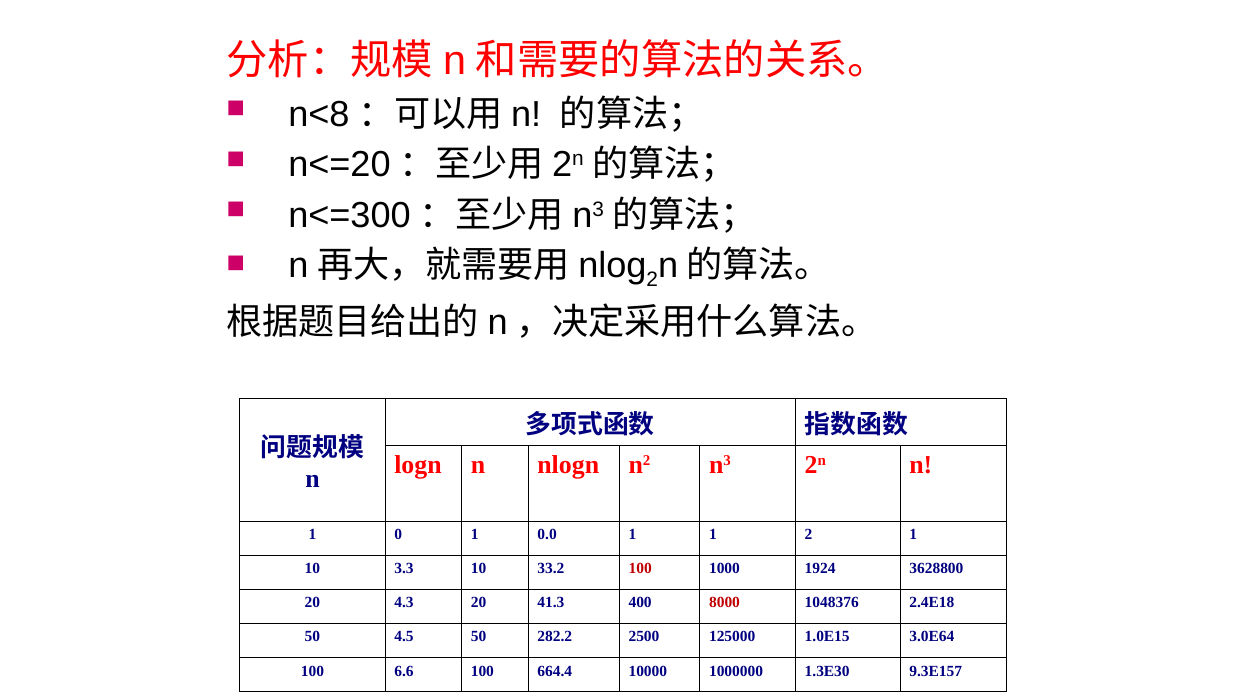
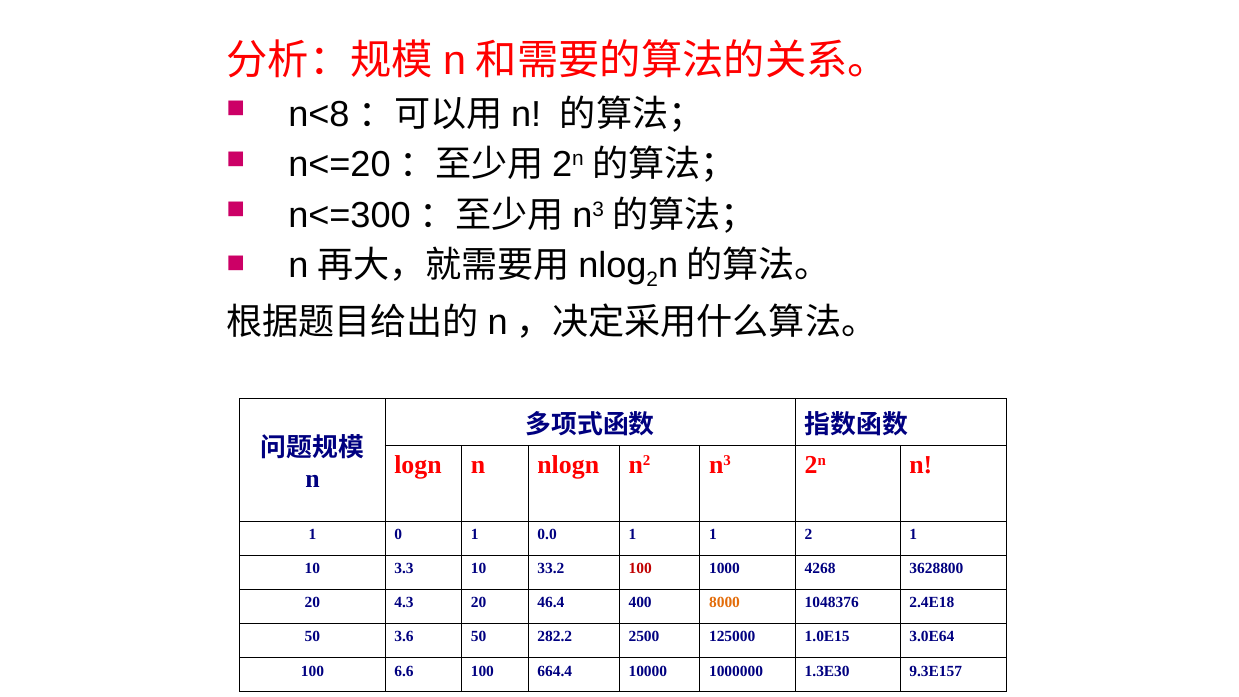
1924: 1924 -> 4268 (820, 568)
41.3: 41.3 -> 46.4 (551, 603)
8000 colour: red -> orange (725, 603)
4.5: 4.5 -> 3.6 (404, 637)
